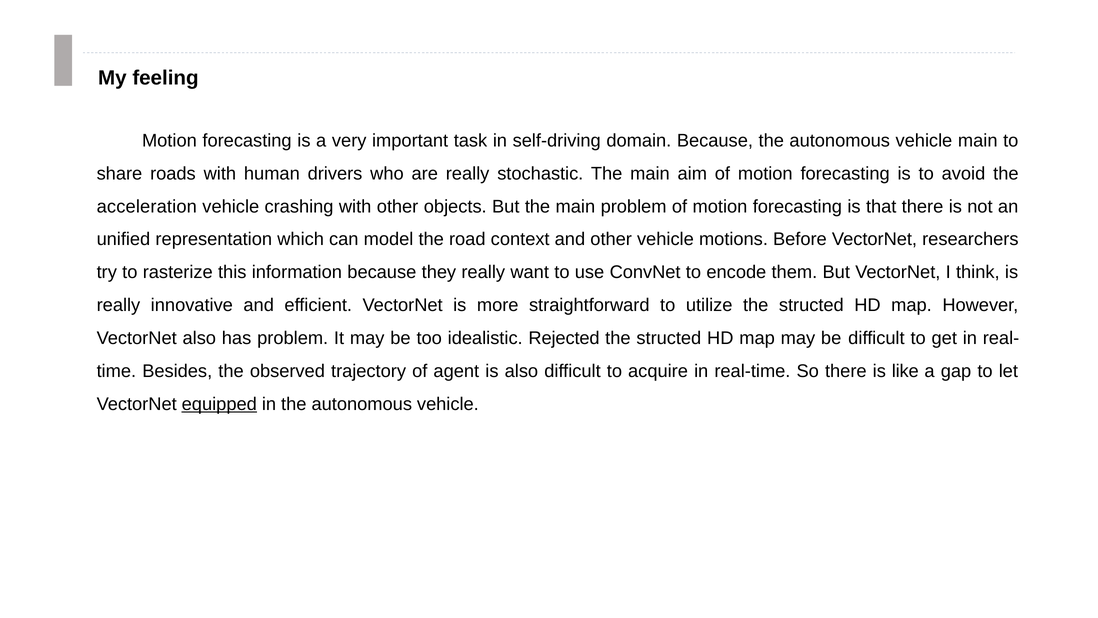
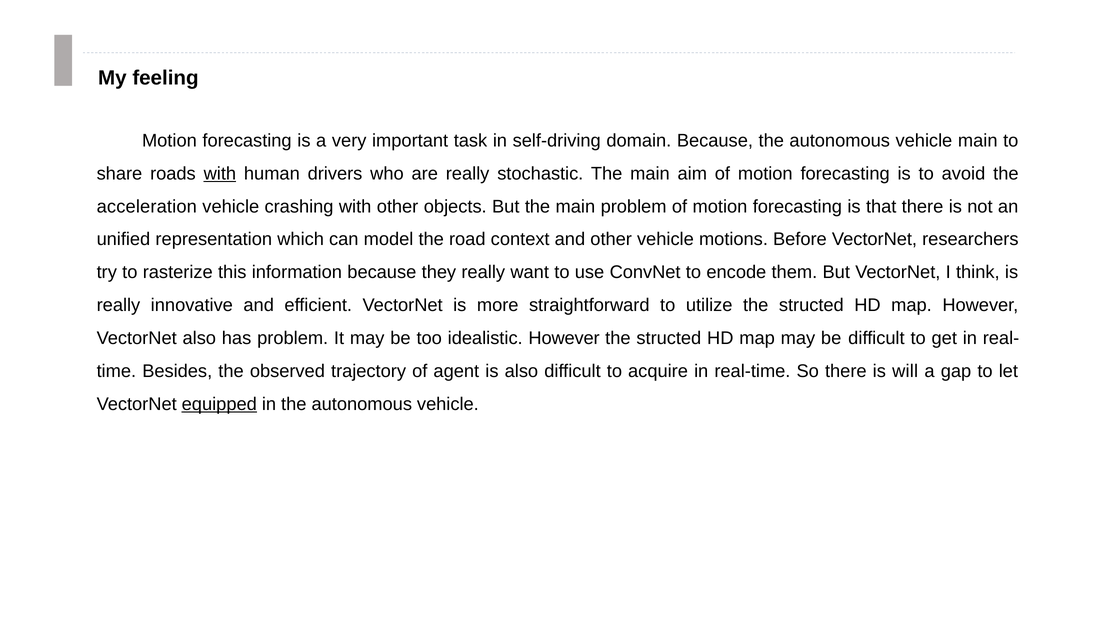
with underline: none -> present (220, 173)
idealistic Rejected: Rejected -> However (564, 338)
like: like -> will (905, 371)
